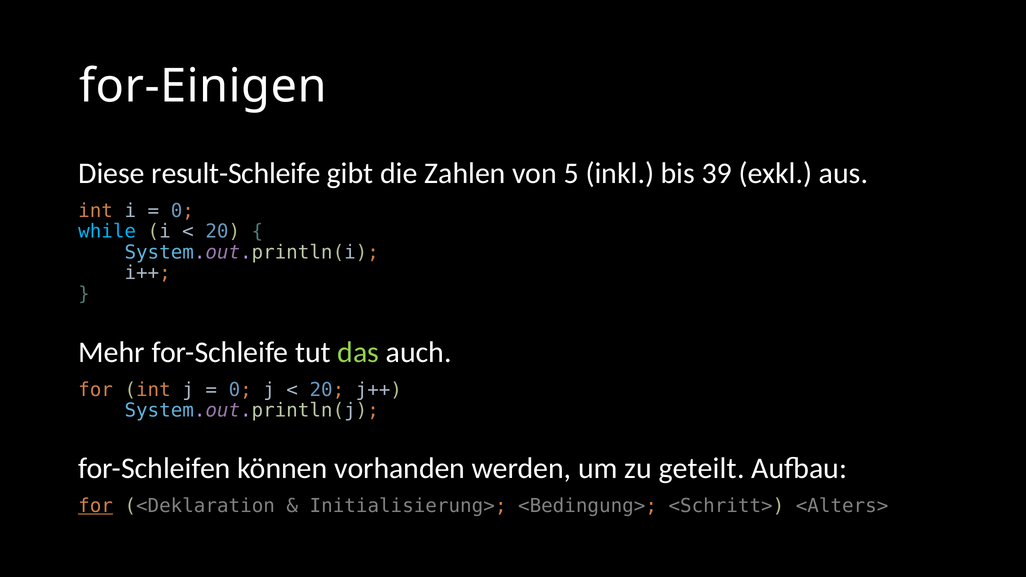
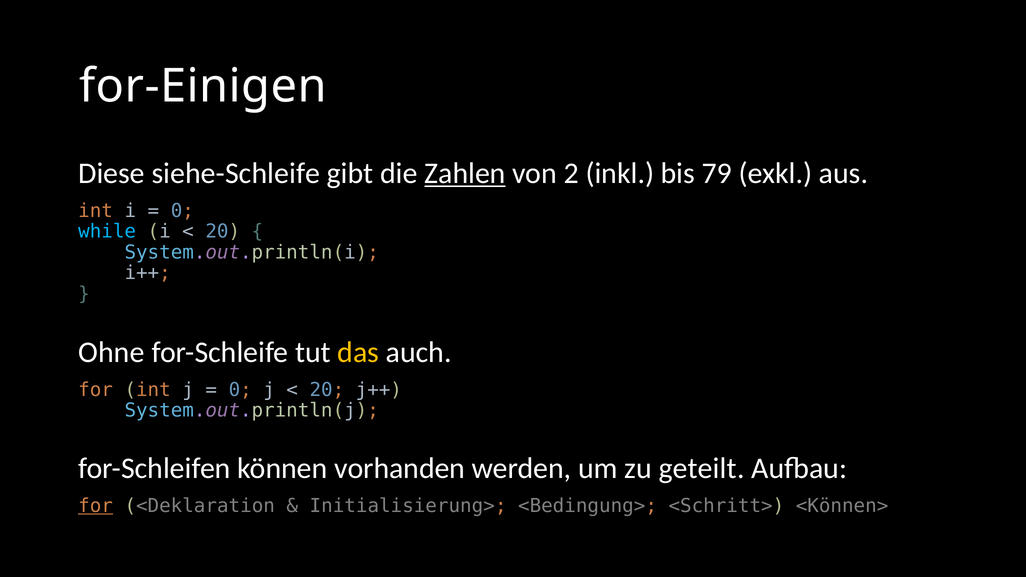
result-Schleife: result-Schleife -> siehe-Schleife (236, 173)
Zahlen underline: none -> present (465, 173)
5: 5 -> 2 (571, 173)
39: 39 -> 79 (717, 173)
Mehr: Mehr -> Ohne (111, 353)
das colour: light green -> yellow (358, 353)
<Alters>: <Alters> -> <Können> (842, 506)
